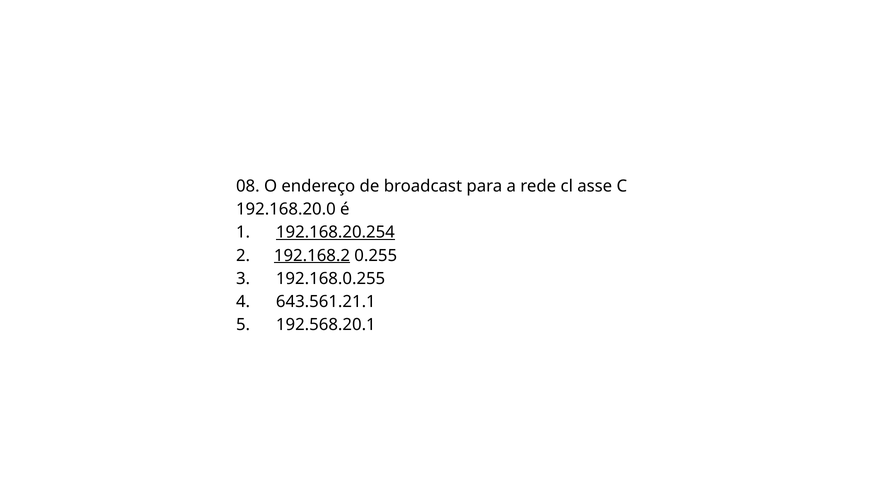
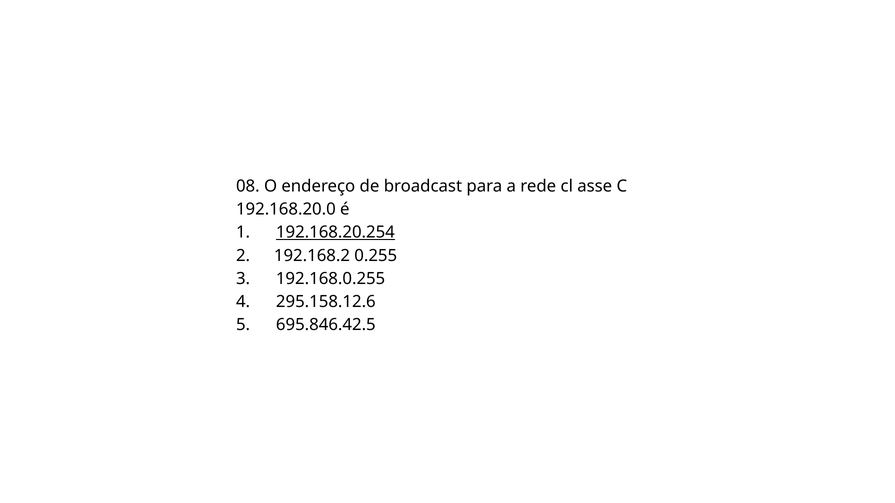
192.168.2 underline: present -> none (312, 256)
643.561.21.1: 643.561.21.1 -> 295.158.12.6 (326, 302)
192.568.20.1: 192.568.20.1 -> 695.846.42.5 (326, 325)
